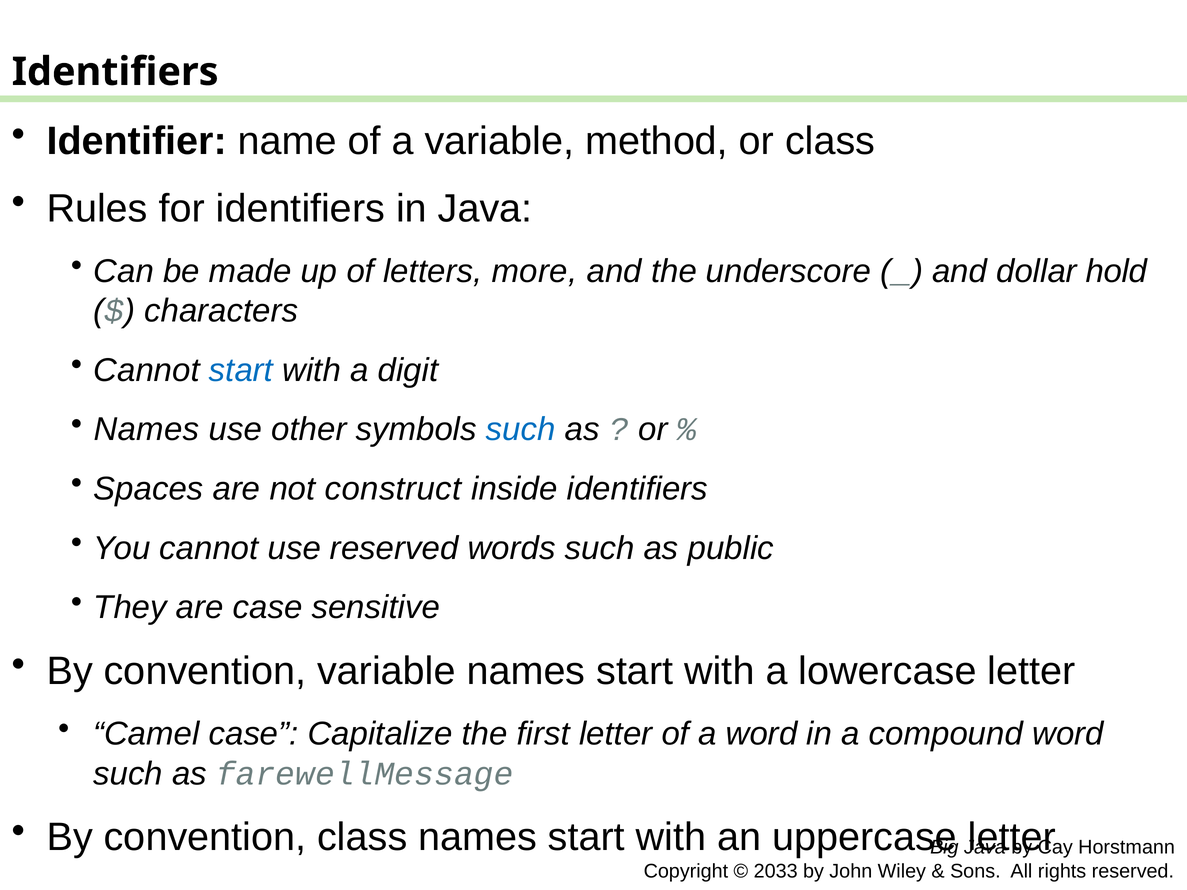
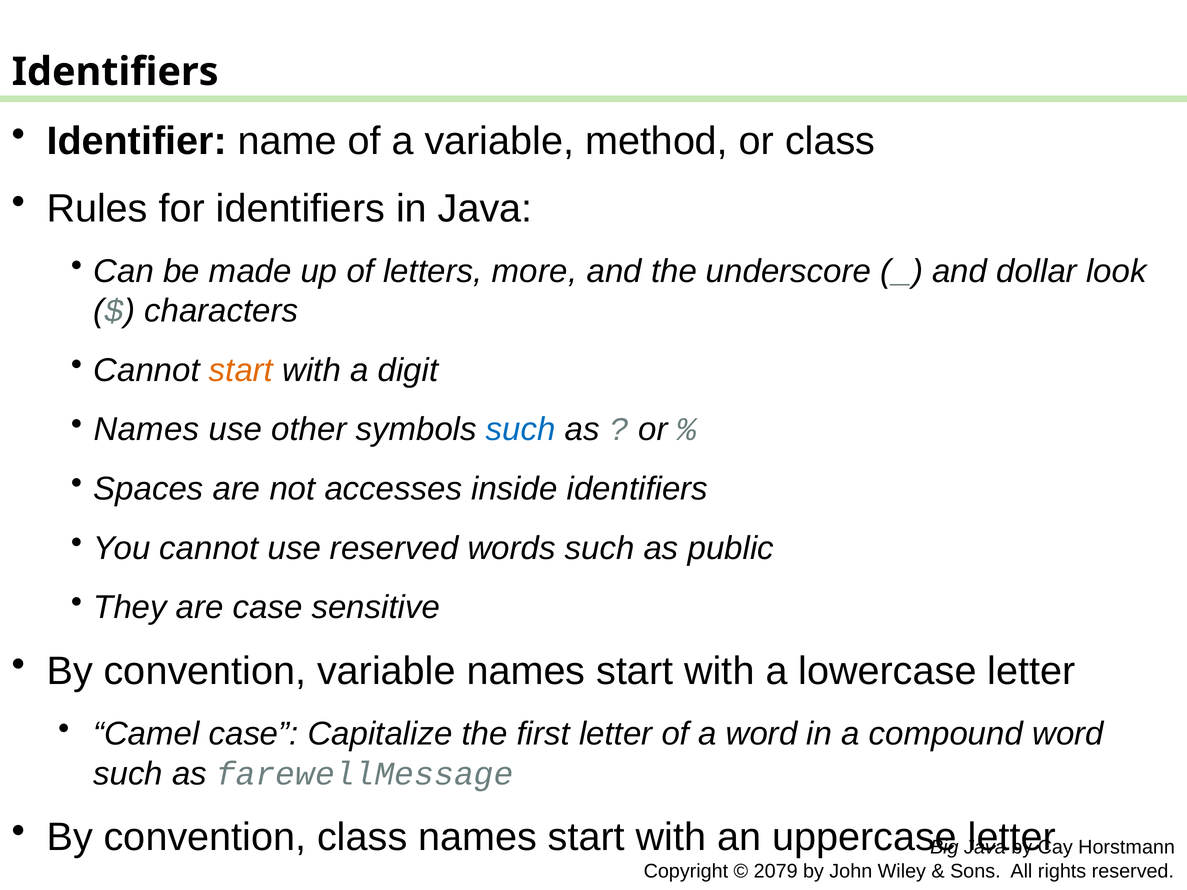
hold: hold -> look (1116, 271)
start colour: blue -> orange (241, 370)
construct: construct -> accesses (393, 489)
2033: 2033 -> 2079 (776, 871)
